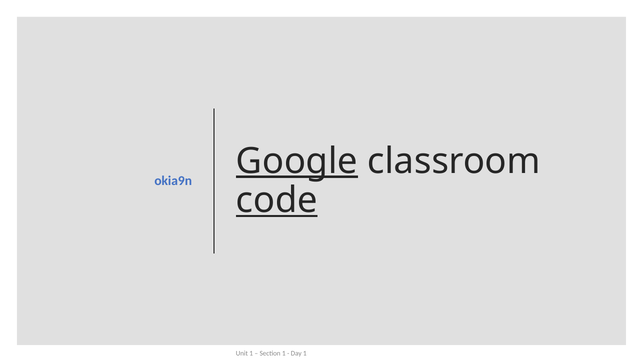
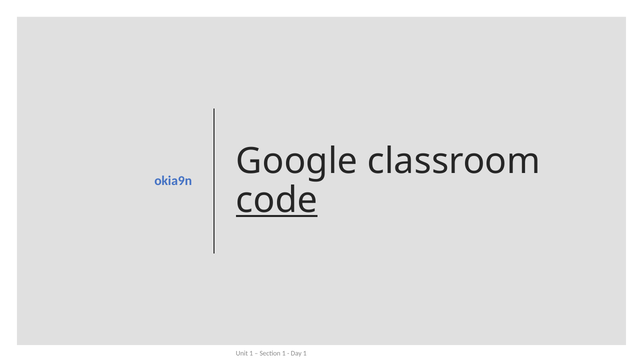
Google underline: present -> none (297, 161)
